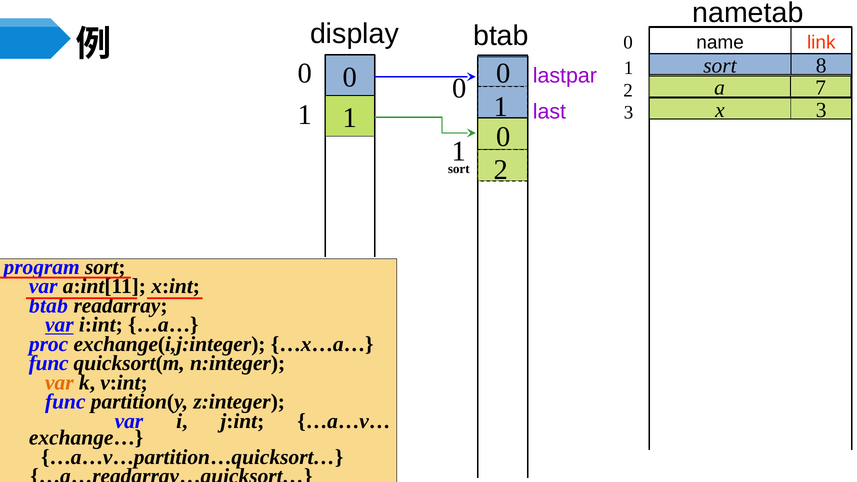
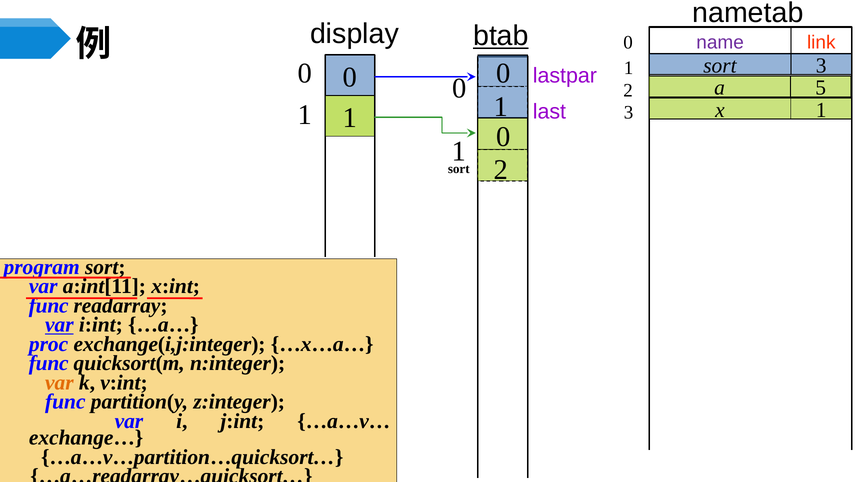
btab underline: none -> present (501, 36)
name colour: black -> purple (720, 42)
1 8: 8 -> 3 (821, 66)
7: 7 -> 5 (821, 88)
3 3: 3 -> 1 (821, 110)
btab: btab -> func (49, 306)
